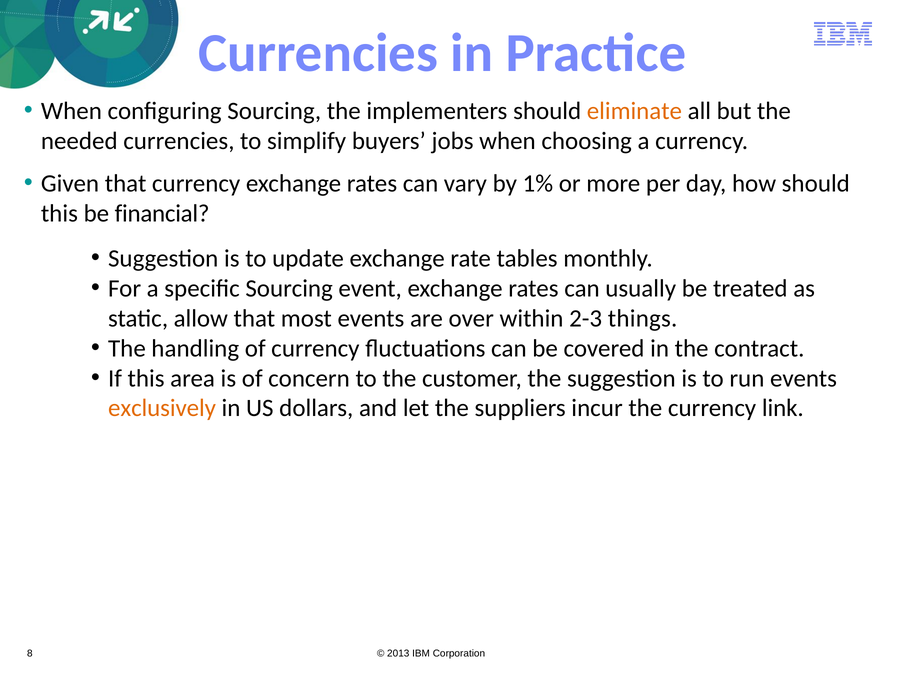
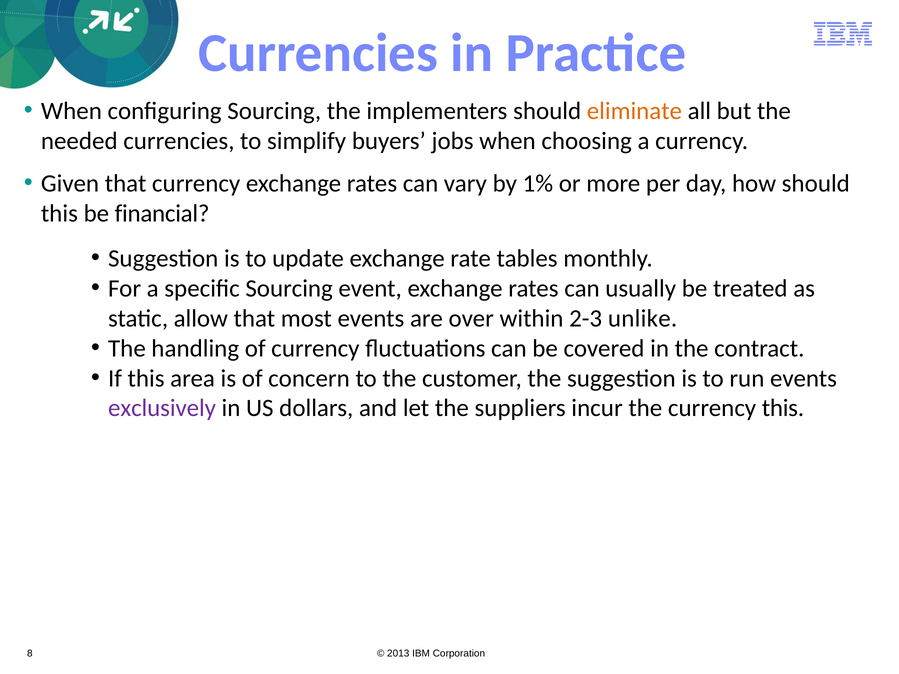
things: things -> unlike (643, 318)
exclusively colour: orange -> purple (162, 408)
currency link: link -> this (783, 408)
